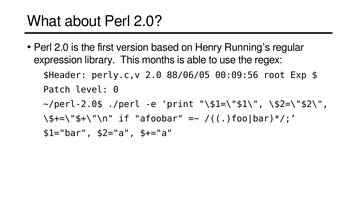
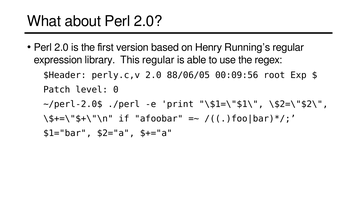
This months: months -> regular (158, 60)
